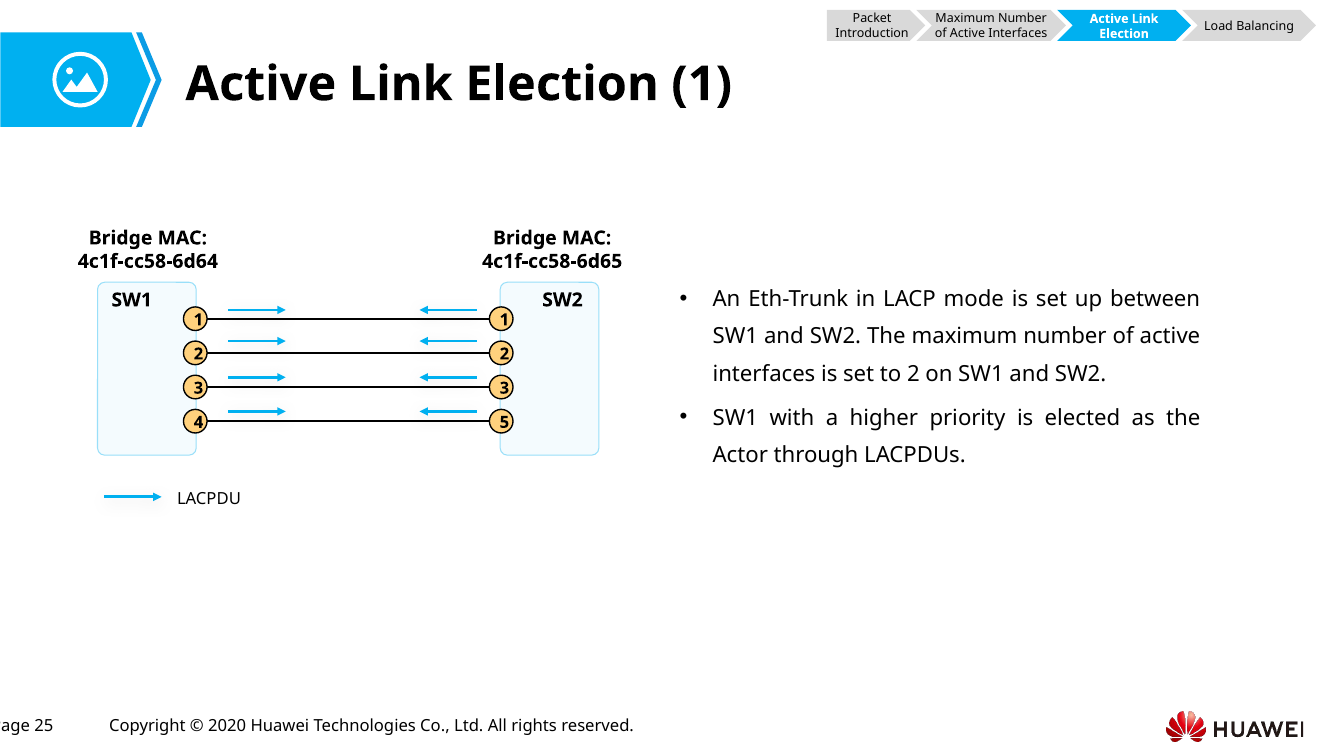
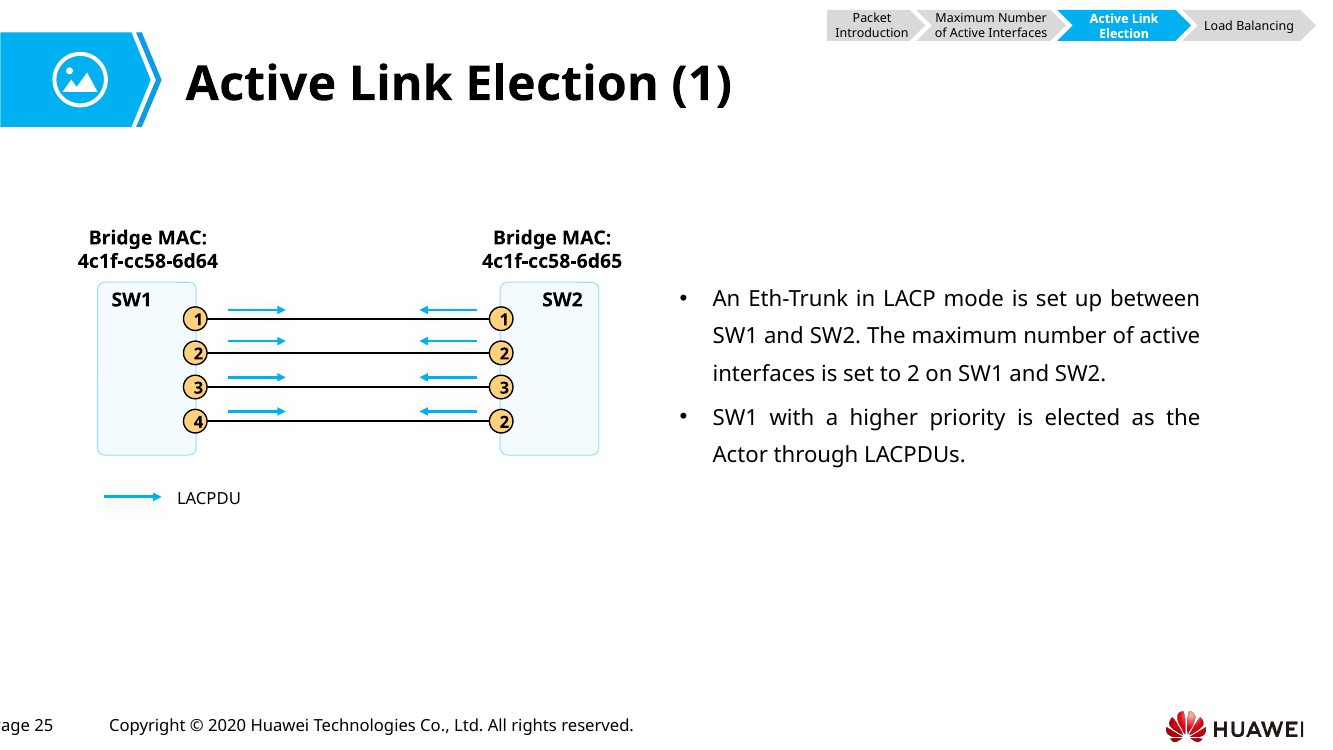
4 5: 5 -> 2 (504, 422)
